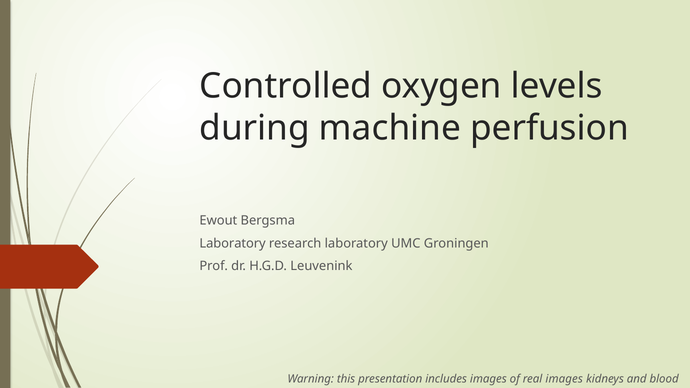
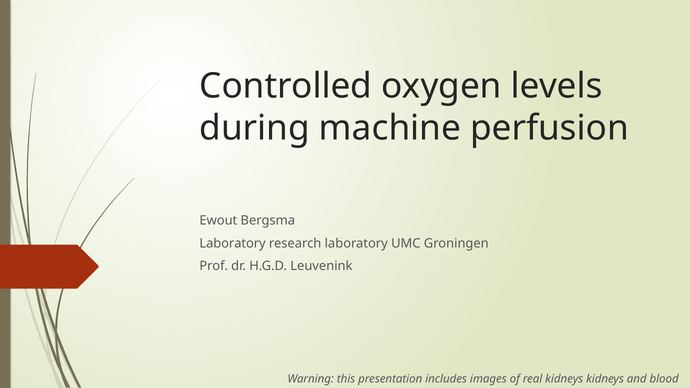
real images: images -> kidneys (564, 379)
